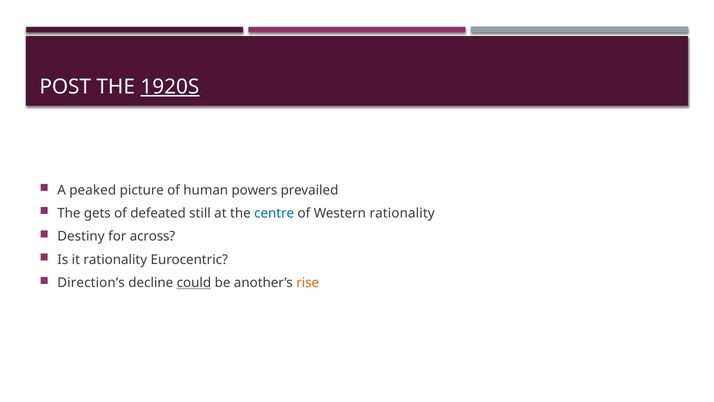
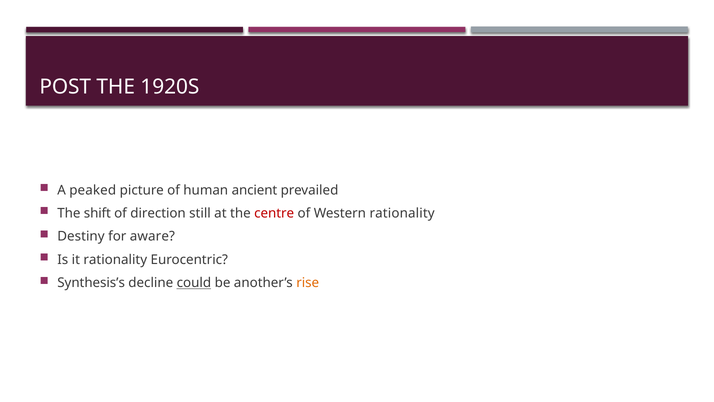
1920S underline: present -> none (170, 87)
powers: powers -> ancient (254, 190)
gets: gets -> shift (97, 213)
defeated: defeated -> direction (158, 213)
centre colour: blue -> red (274, 213)
across: across -> aware (152, 236)
Direction’s: Direction’s -> Synthesis’s (91, 283)
